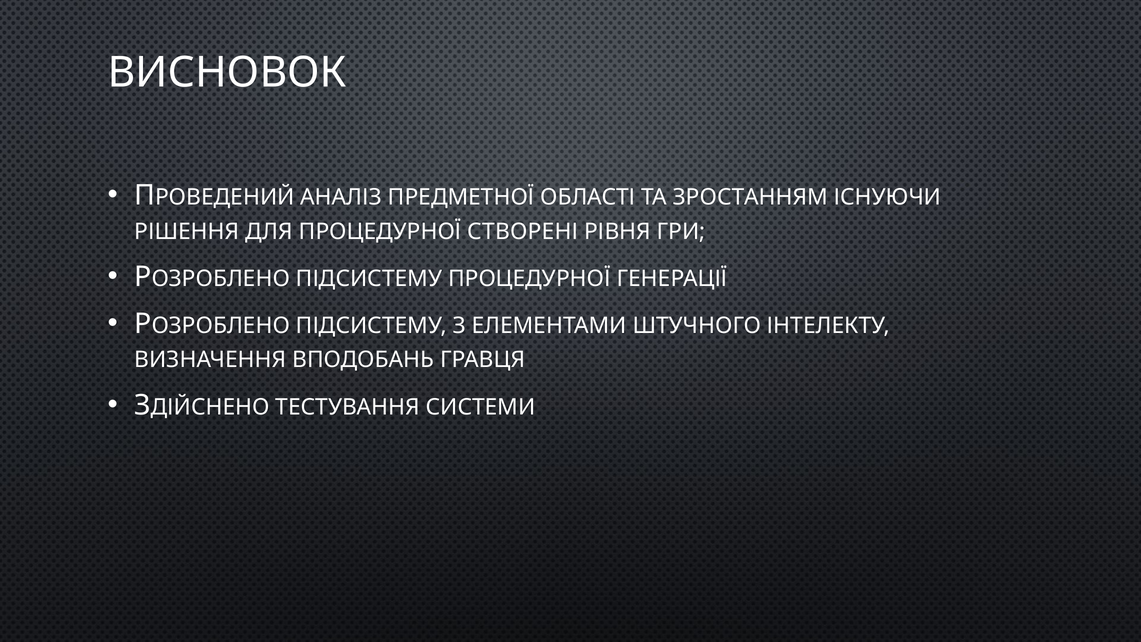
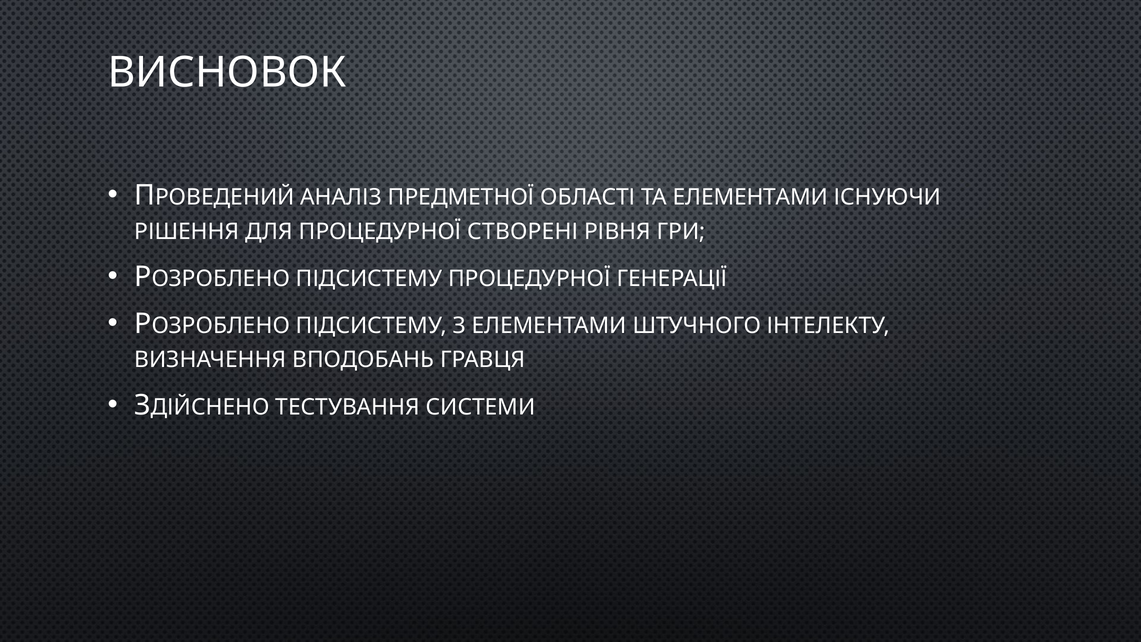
ТА ЗРОСТАННЯМ: ЗРОСТАННЯМ -> ЕЛЕМЕНТАМИ (750, 197)
